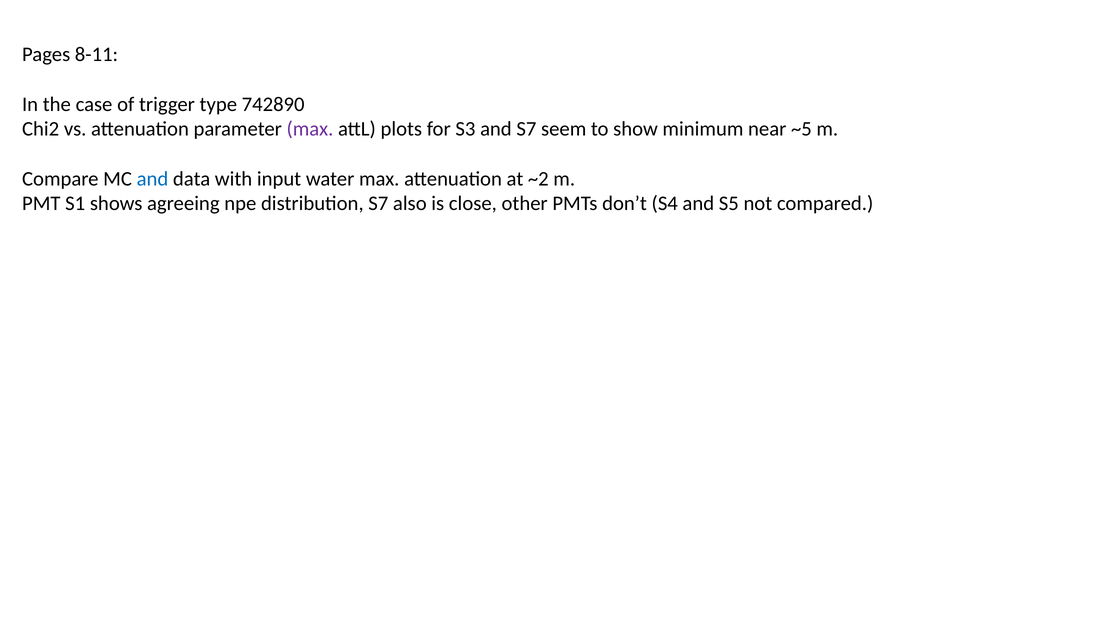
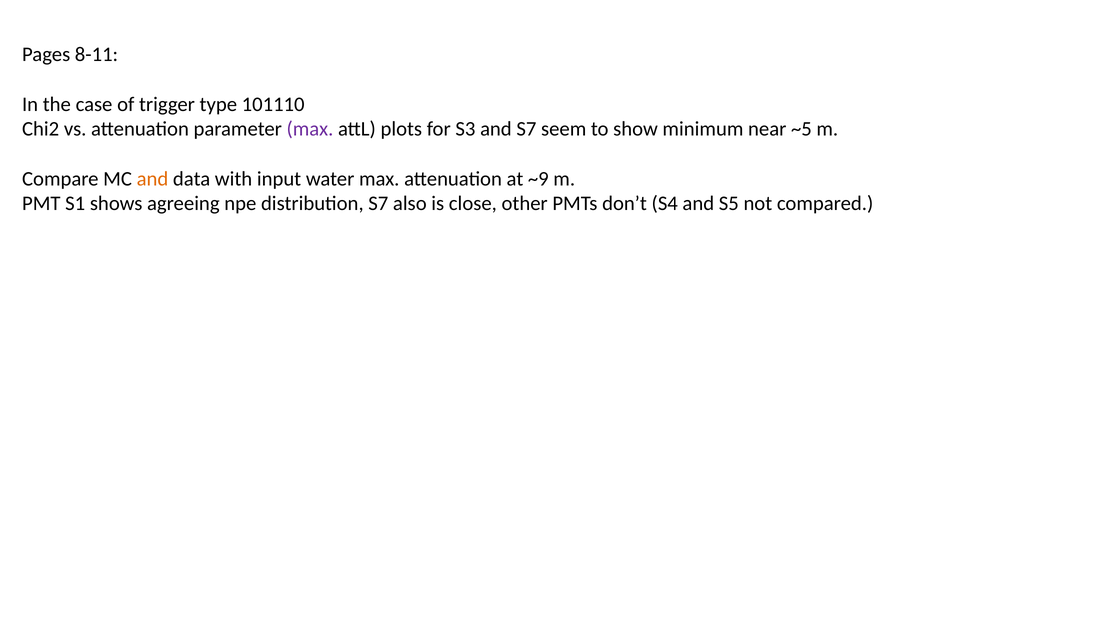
742890: 742890 -> 101110 (273, 104)
and colour: blue -> orange (153, 179)
~2: ~2 -> ~9 (538, 179)
